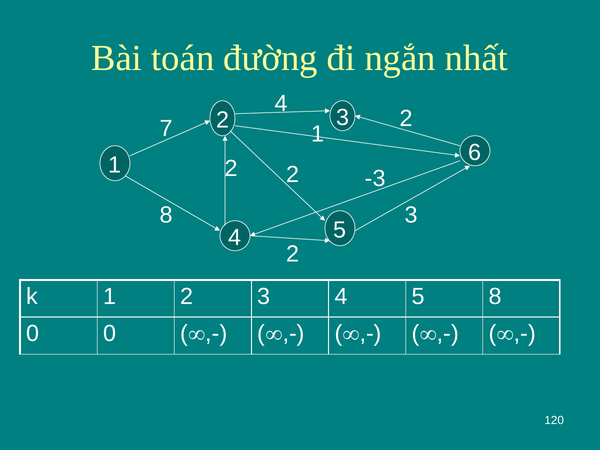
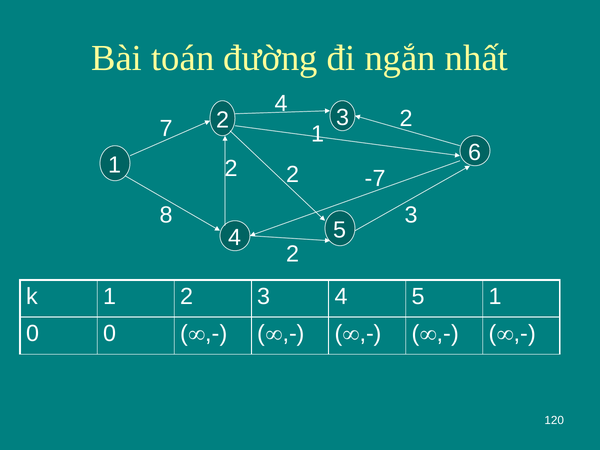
-3: -3 -> -7 (375, 179)
5 8: 8 -> 1 (495, 296)
